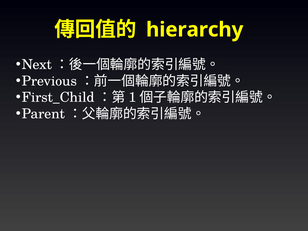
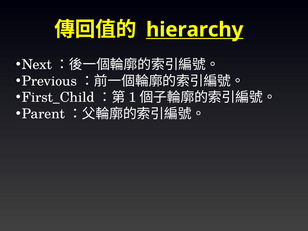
hierarchy underline: none -> present (195, 30)
